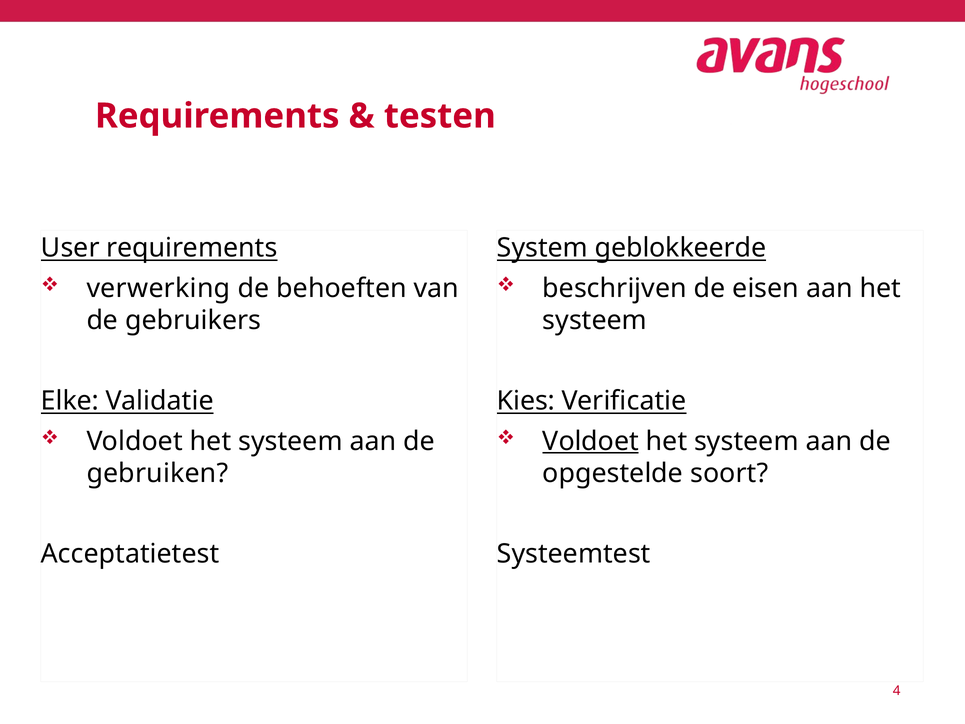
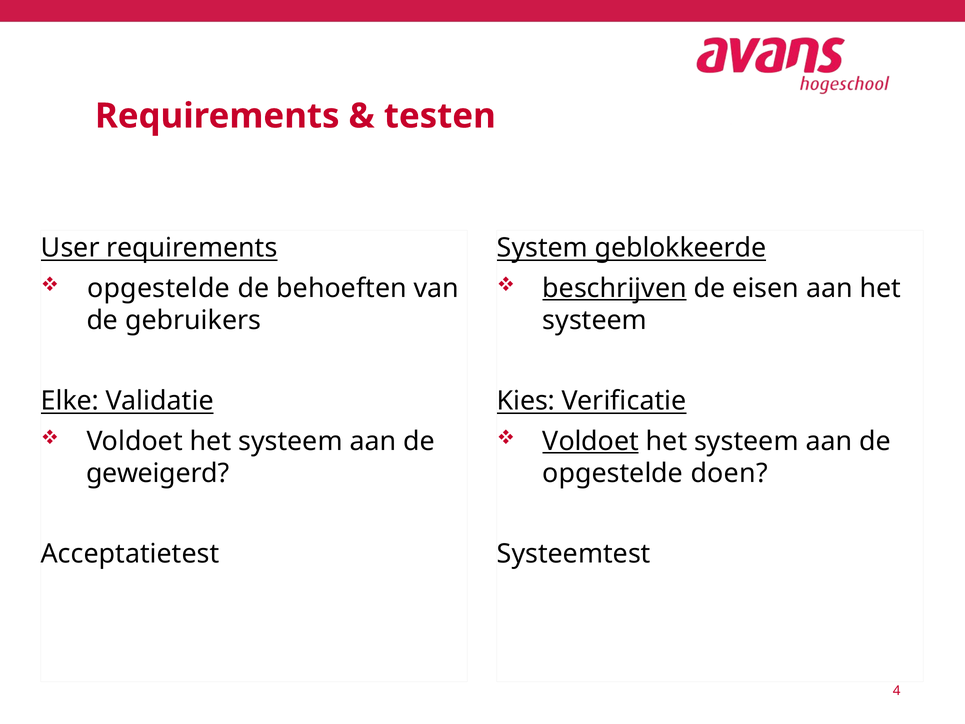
verwerking: verwerking -> opgestelde (158, 288)
beschrijven underline: none -> present (615, 288)
gebruiken: gebruiken -> geweigerd (158, 473)
soort: soort -> doen (729, 473)
